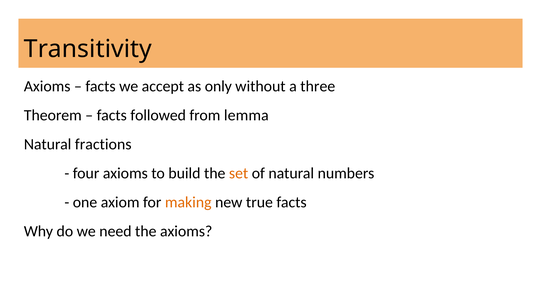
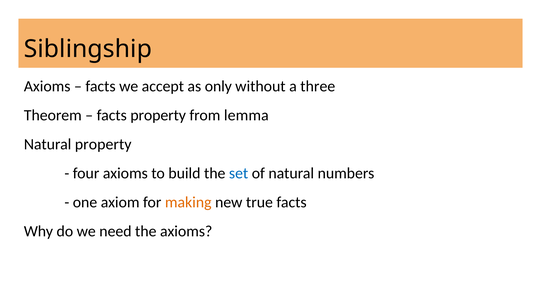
Transitivity: Transitivity -> Siblingship (88, 49)
facts followed: followed -> property (158, 115)
Natural fractions: fractions -> property (103, 144)
set colour: orange -> blue (239, 173)
